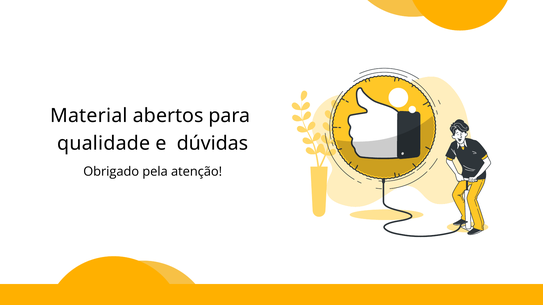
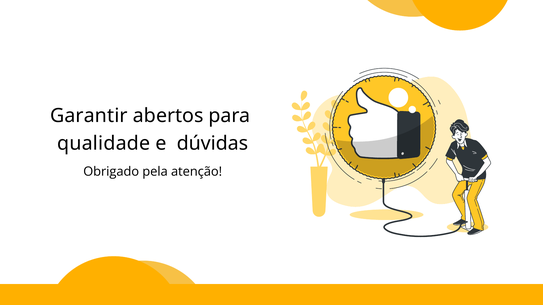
Material: Material -> Garantir (89, 116)
